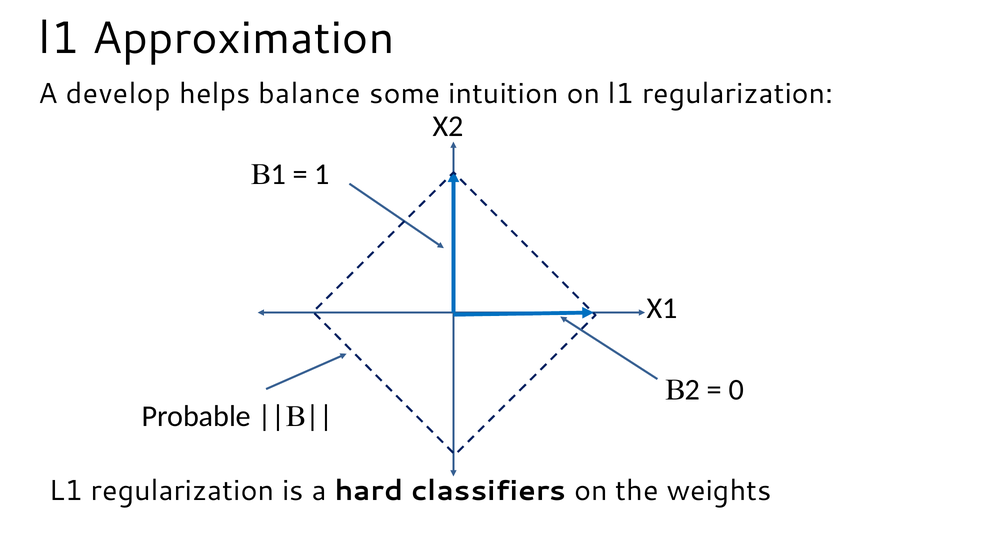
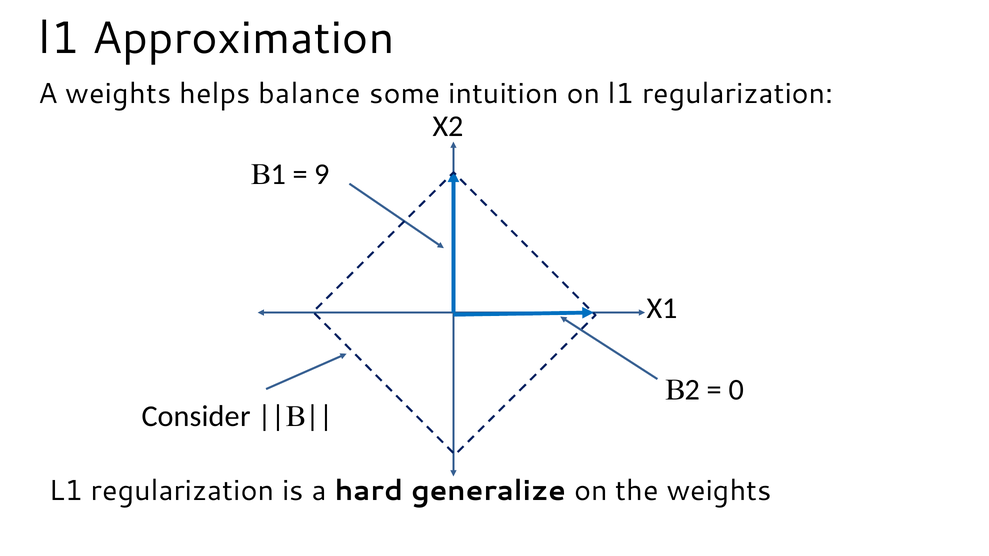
A develop: develop -> weights (118, 94)
1: 1 -> 9 (322, 174)
Probable: Probable -> Consider (196, 416)
classifiers: classifiers -> generalize (489, 491)
